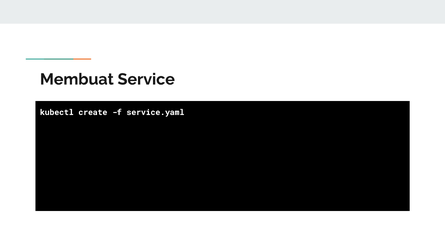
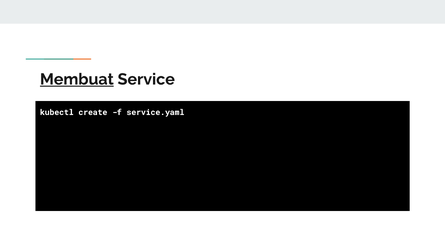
Membuat underline: none -> present (77, 79)
